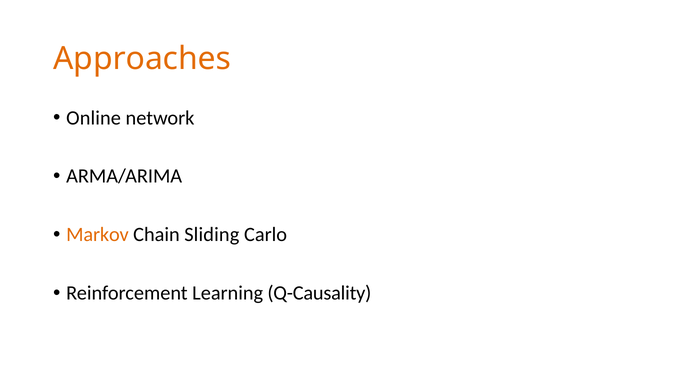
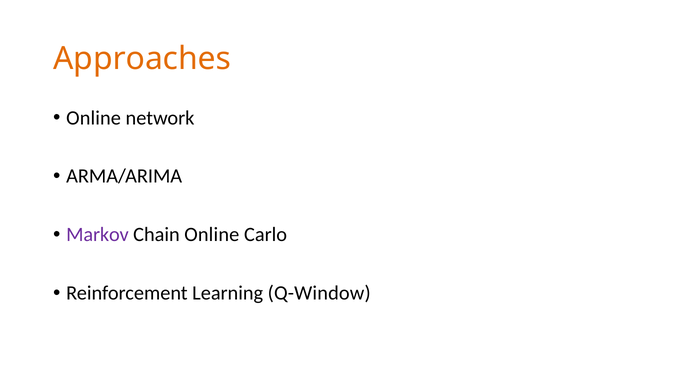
Markov colour: orange -> purple (97, 235)
Chain Sliding: Sliding -> Online (212, 235)
Q-Causality: Q-Causality -> Q-Window (319, 293)
